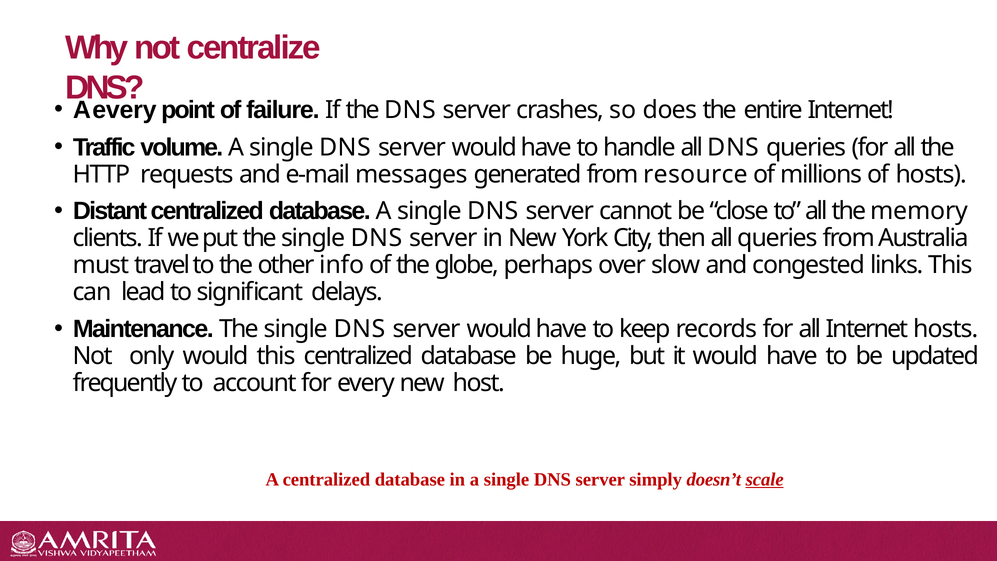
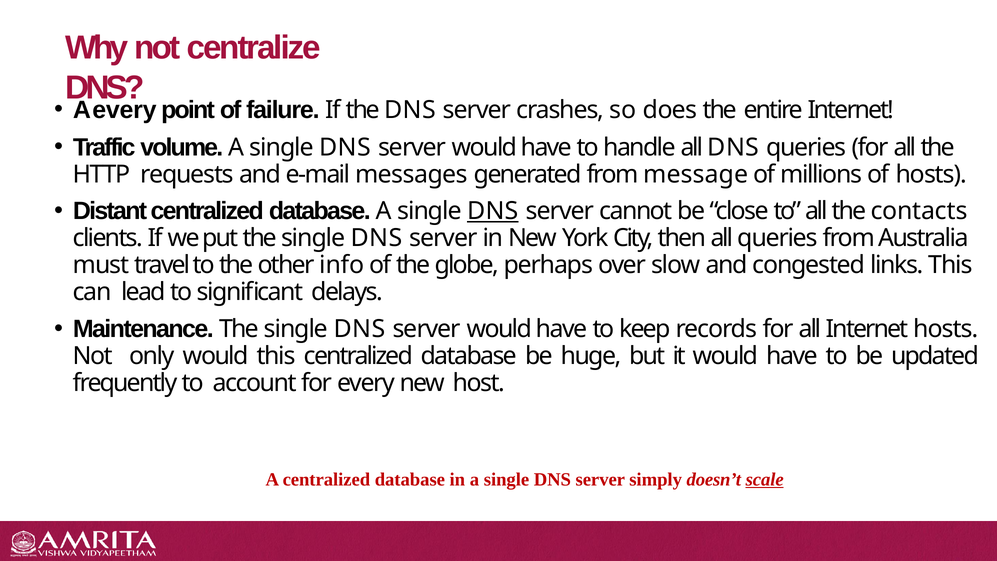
resource: resource -> message (696, 174)
DNS underline: none -> present (493, 211)
memory: memory -> contacts (919, 211)
